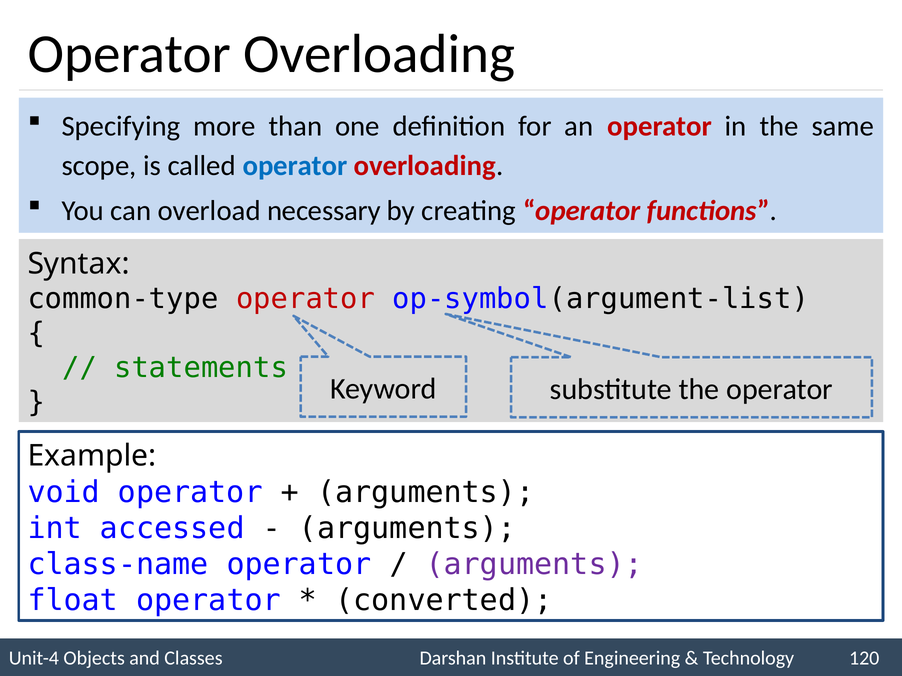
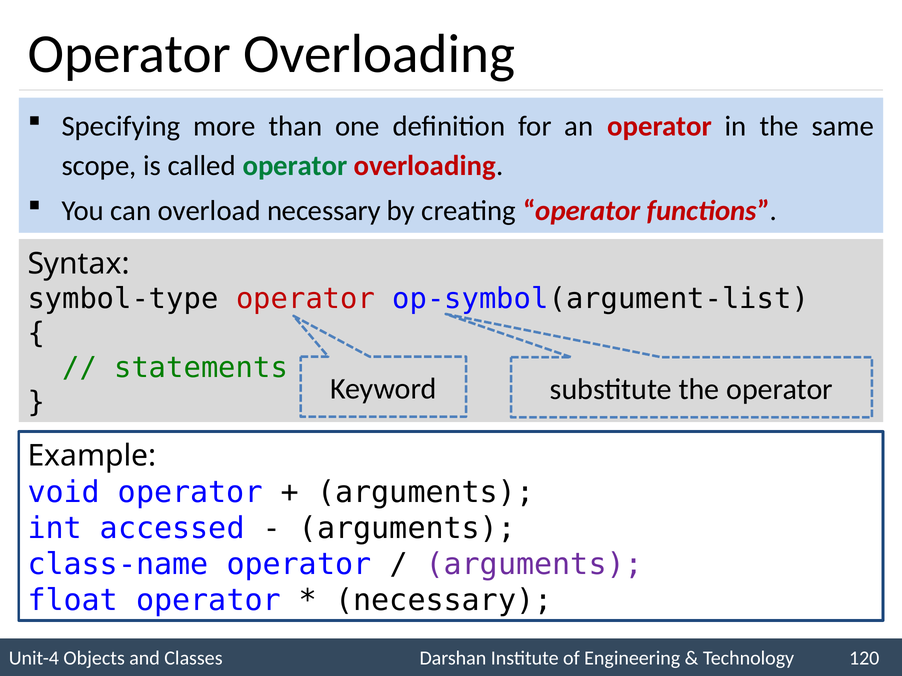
operator colour: blue -> green (295, 166)
common-type: common-type -> symbol-type (123, 299)
converted: converted -> necessary (444, 601)
